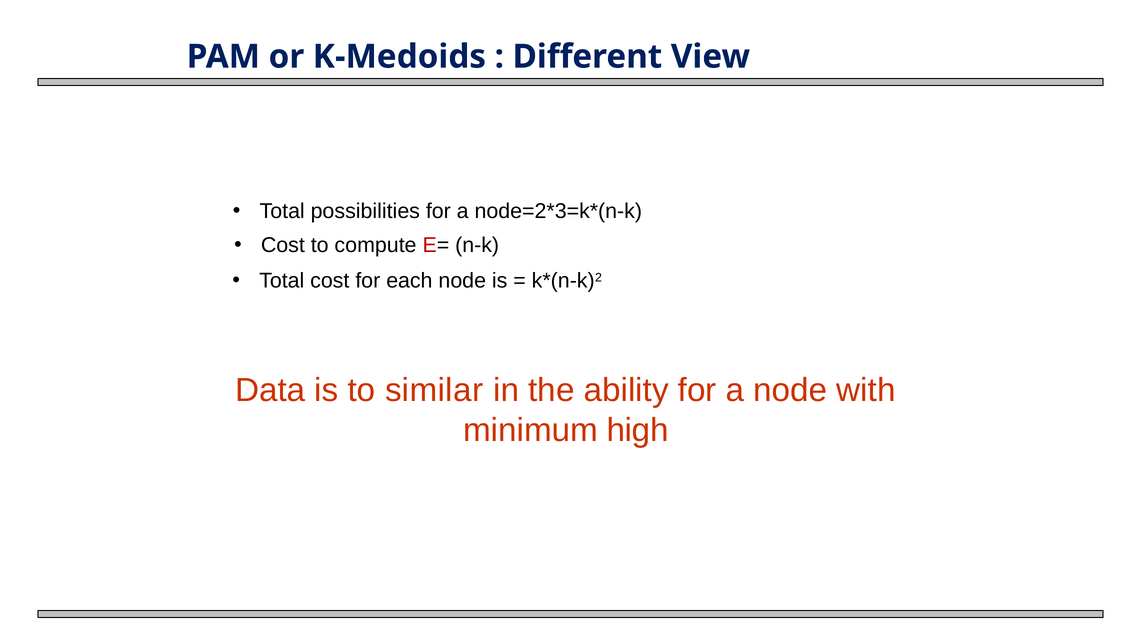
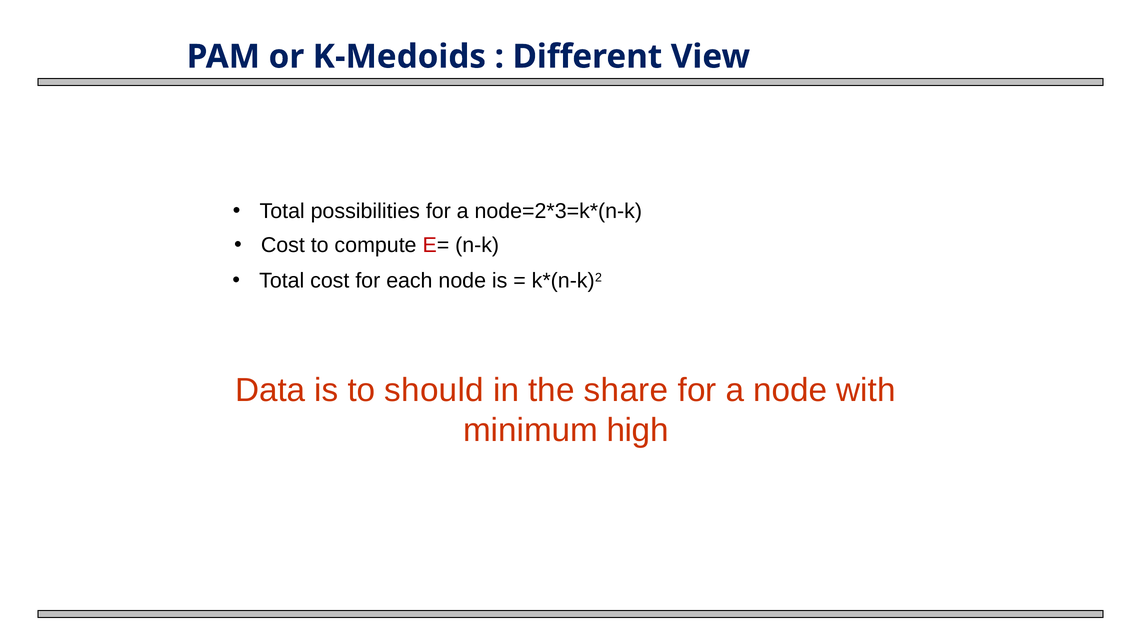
similar: similar -> should (434, 390)
ability: ability -> share (626, 390)
